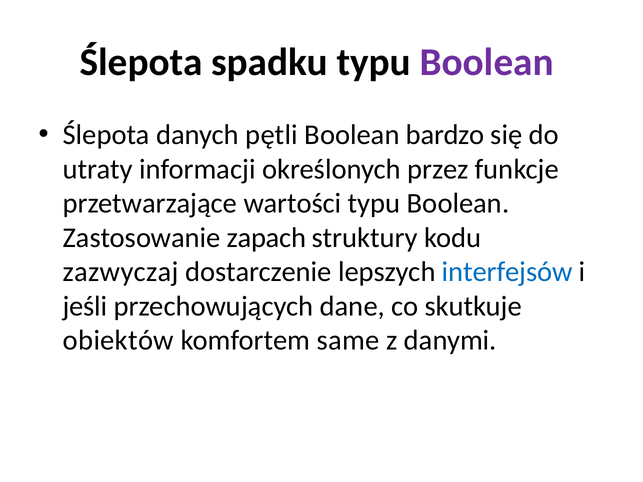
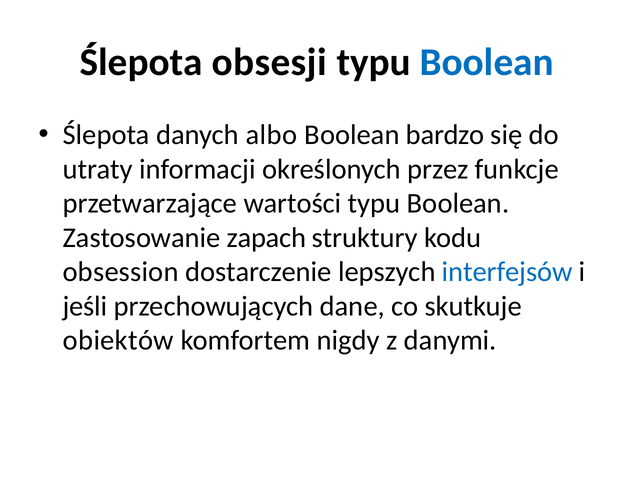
spadku: spadku -> obsesji (269, 62)
Boolean colour: purple -> blue (487, 62)
pętli: pętli -> albo (272, 135)
zazwyczaj: zazwyczaj -> obsession (121, 272)
same: same -> nigdy (348, 341)
